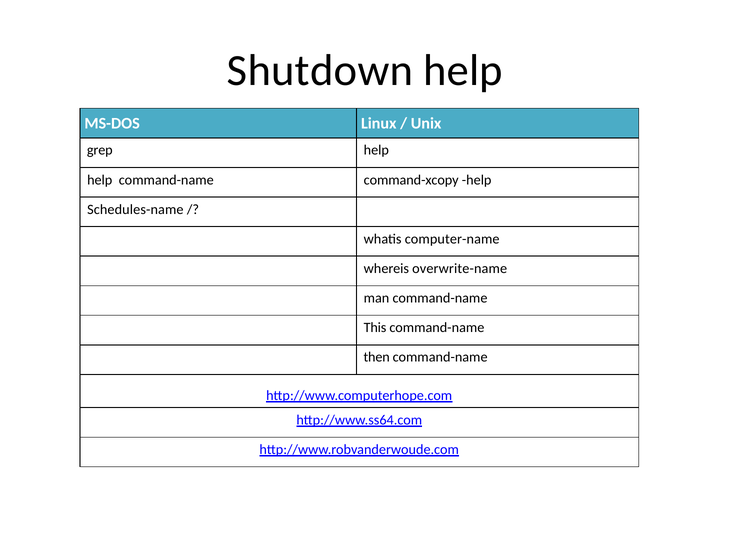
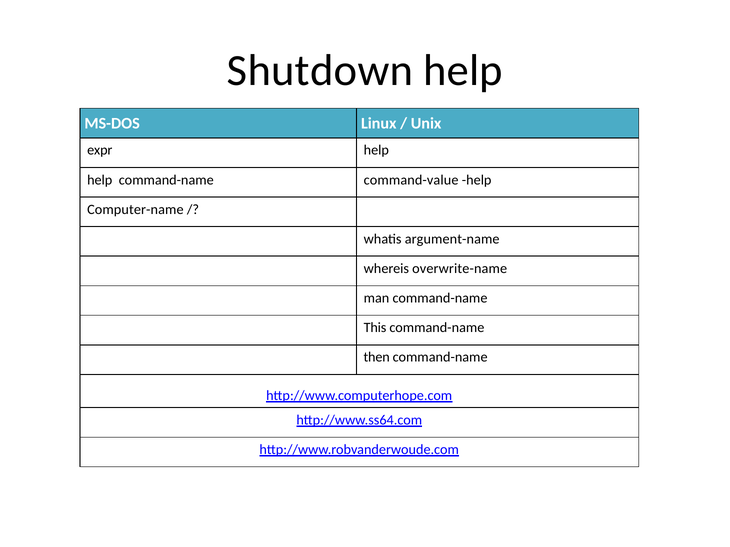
grep: grep -> expr (100, 150)
command-xcopy: command-xcopy -> command-value (411, 180)
Schedules-name: Schedules-name -> Computer-name (135, 210)
computer-name: computer-name -> argument-name (452, 239)
